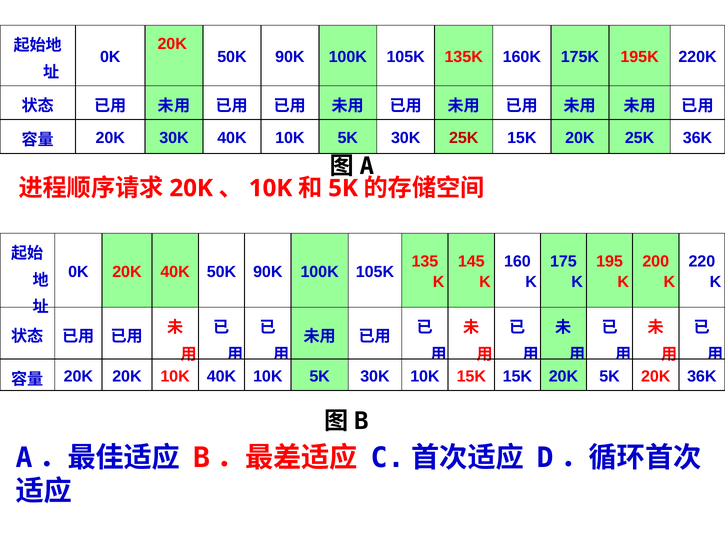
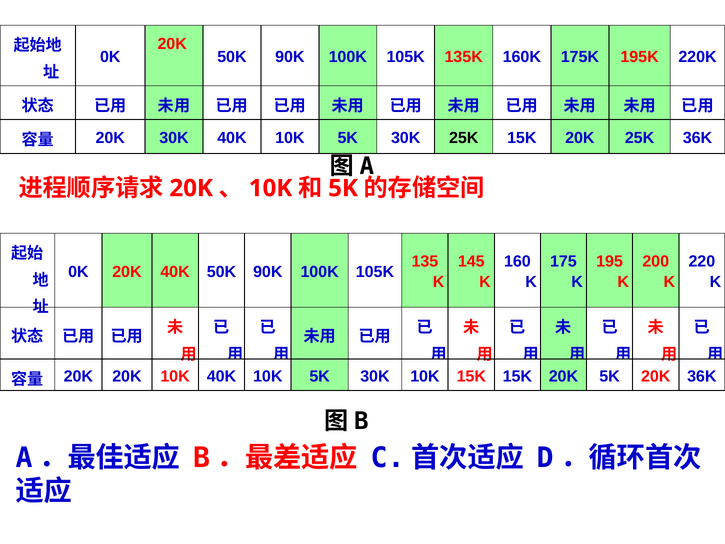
25K colour: red -> black (464, 138)
